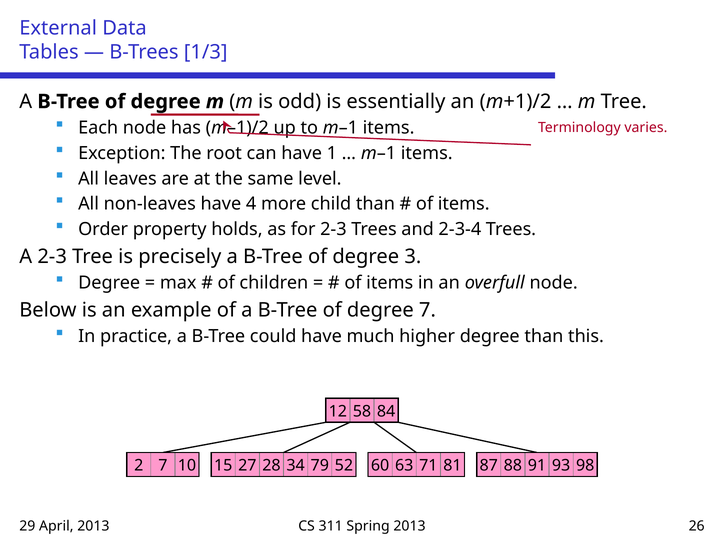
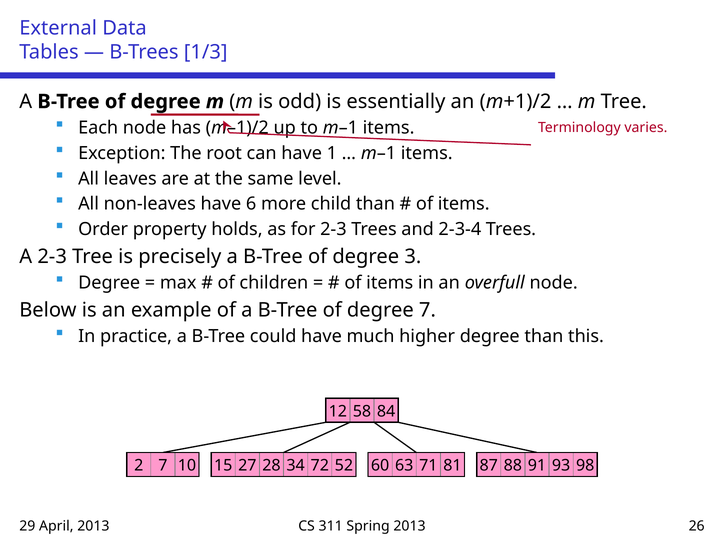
4: 4 -> 6 (251, 204)
79: 79 -> 72 (320, 466)
